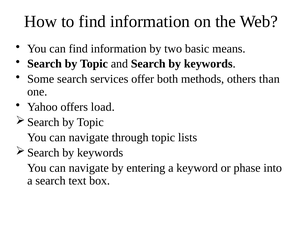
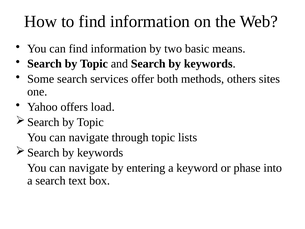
than: than -> sites (269, 79)
